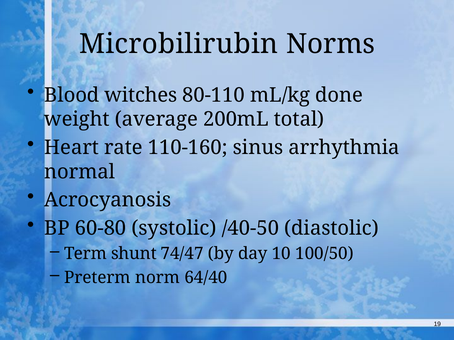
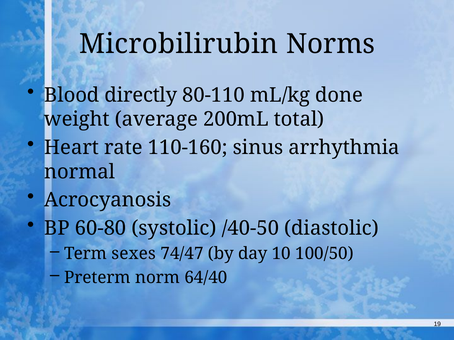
witches: witches -> directly (141, 95)
shunt: shunt -> sexes (134, 254)
